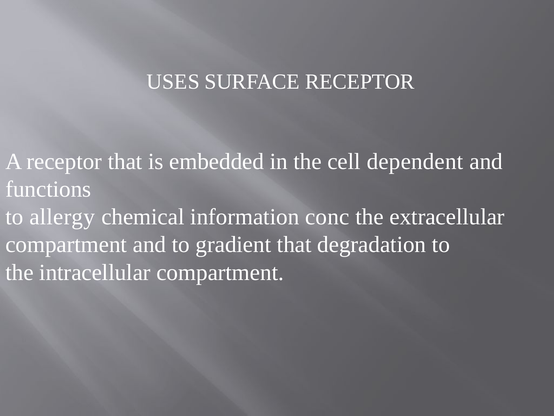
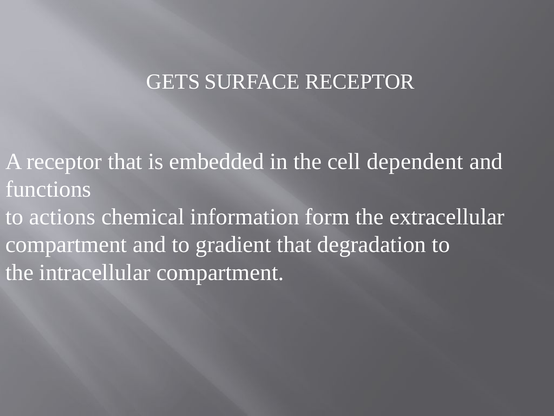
USES: USES -> GETS (173, 82)
allergy: allergy -> actions (62, 217)
conc: conc -> form (327, 217)
